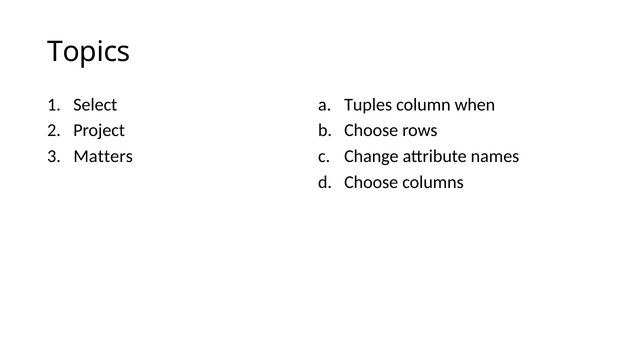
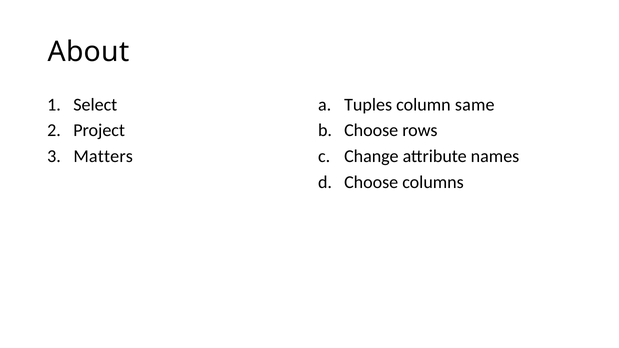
Topics: Topics -> About (89, 52)
when: when -> same (475, 105)
